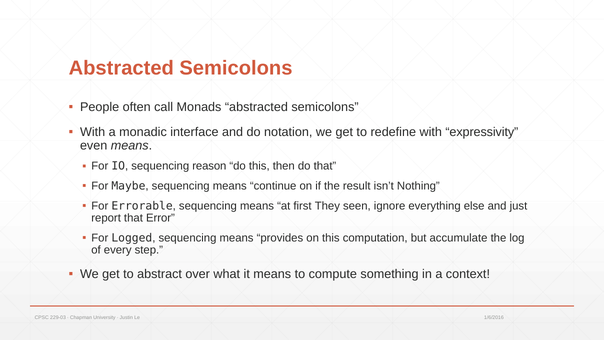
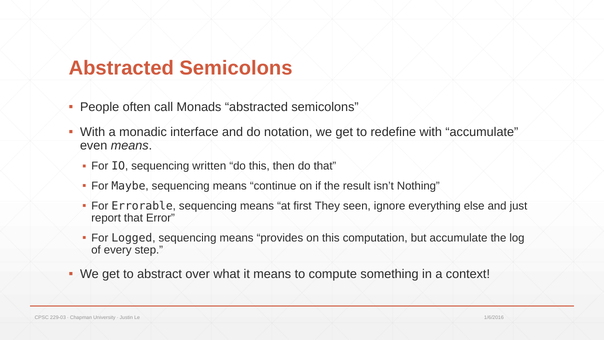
with expressivity: expressivity -> accumulate (482, 132)
reason: reason -> written (209, 166)
